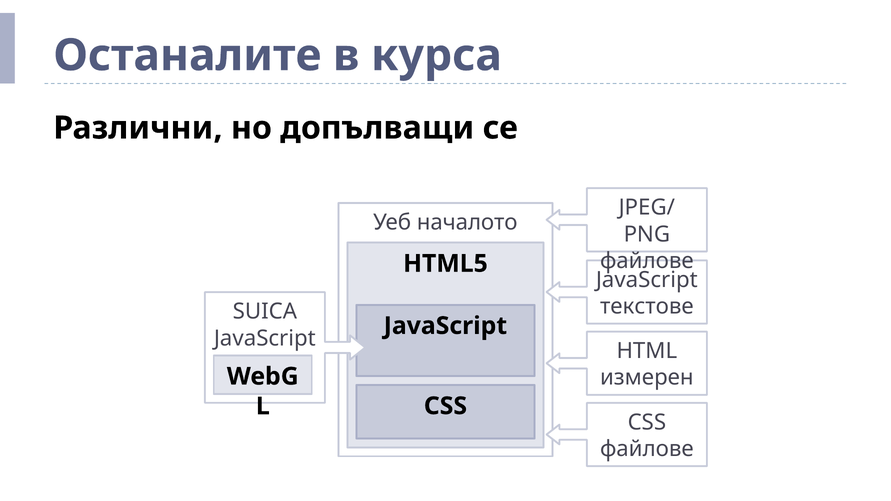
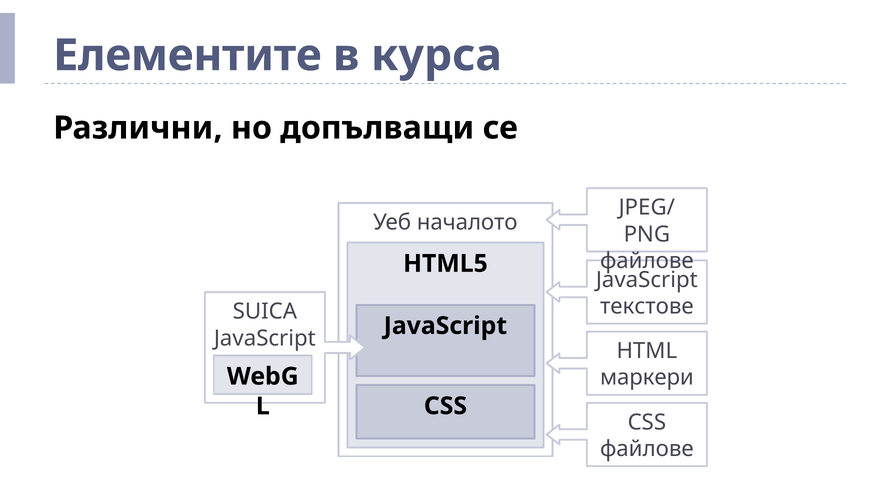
Останалите: Останалите -> Елементите (188, 56)
измерен: измерен -> маркери (647, 378)
